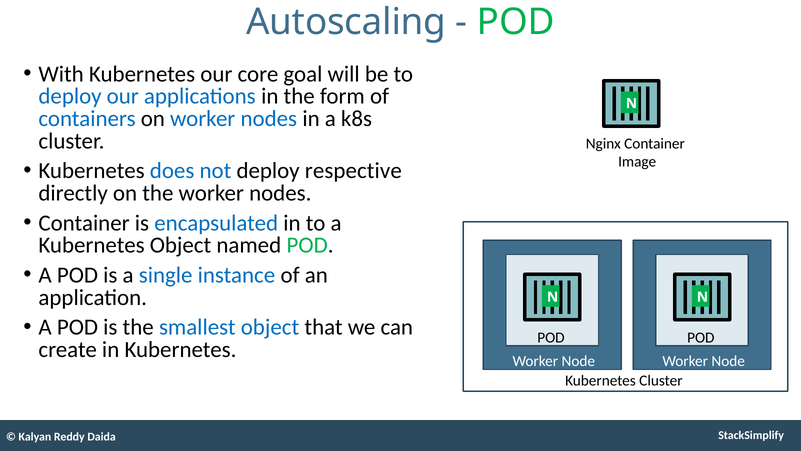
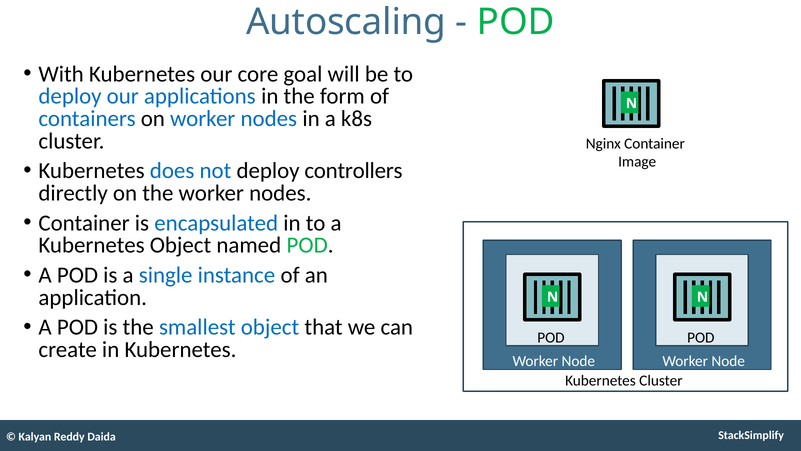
respective: respective -> controllers (353, 171)
